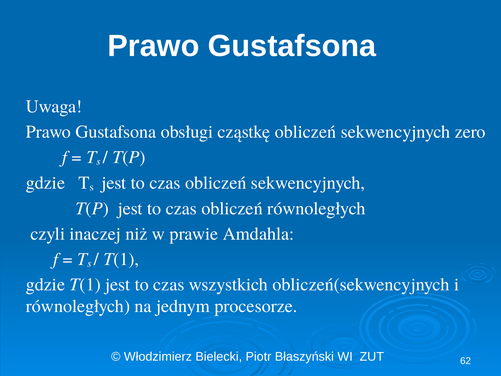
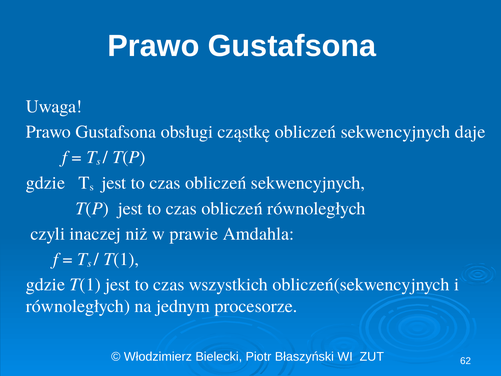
zero: zero -> daje (470, 132)
